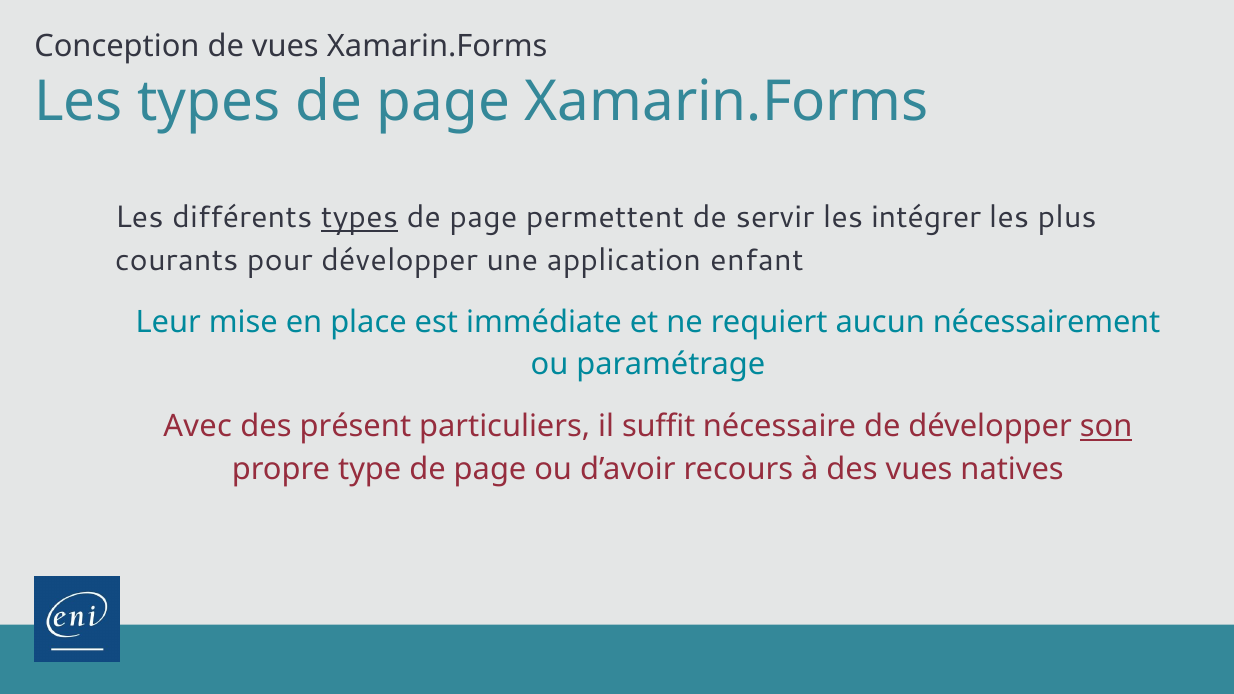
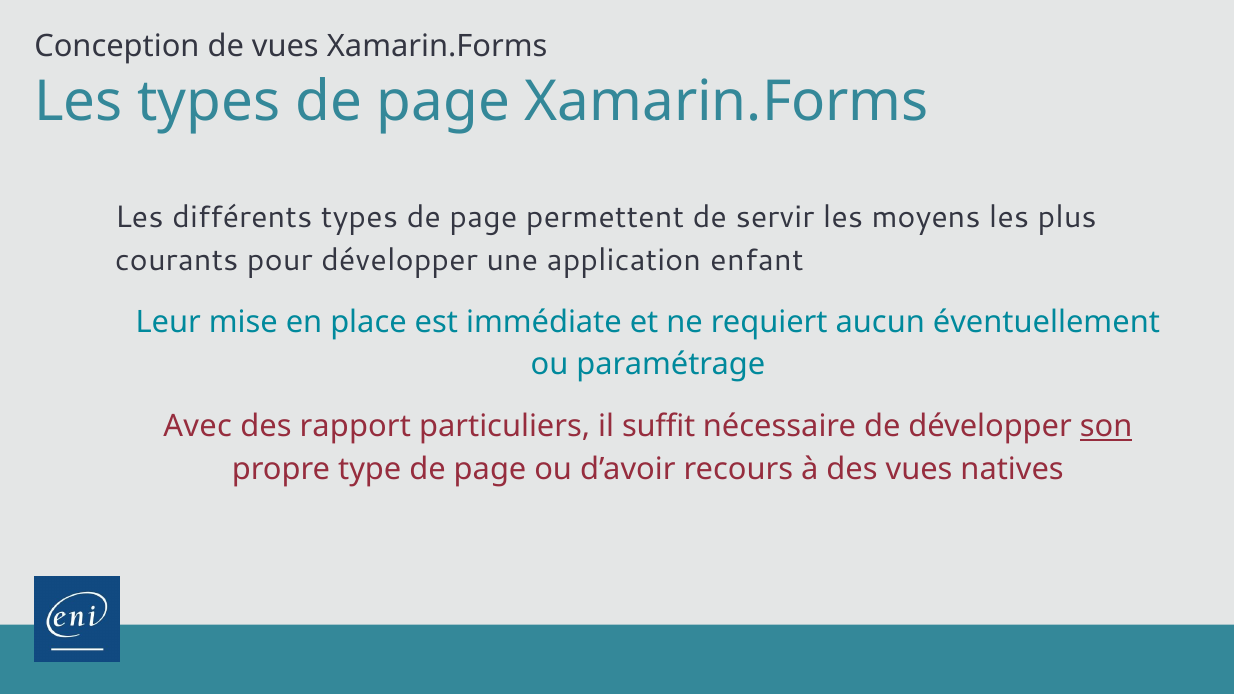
types underline: present -> none (359, 218)
intégrer: intégrer -> moyens (926, 218)
nécessairement: nécessairement -> éventuellement (1046, 322)
présent: présent -> rapport (355, 426)
